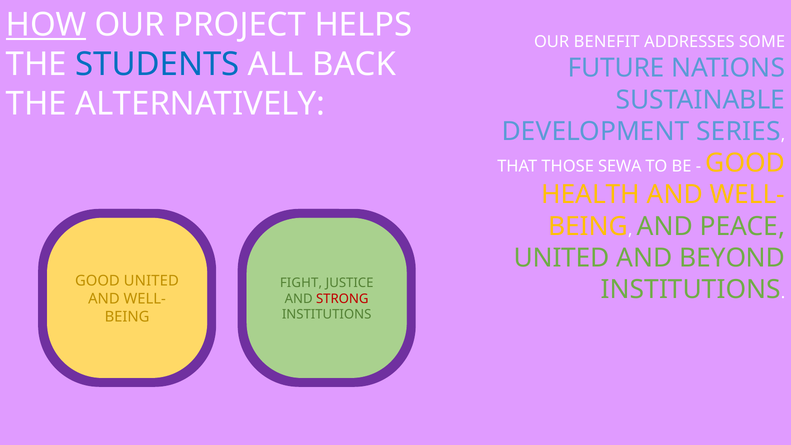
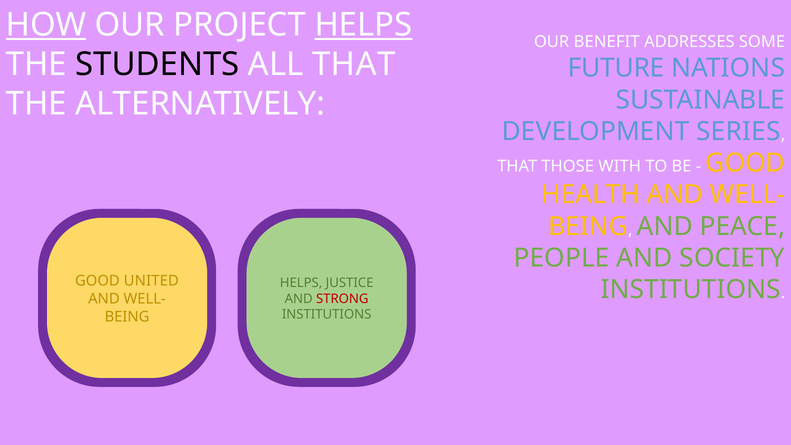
HELPS underline: none -> present (364, 25)
STUDENTS colour: blue -> black (157, 65)
ALL BACK: BACK -> THAT (354, 65)
SEWA: SEWA -> WITH (620, 166)
UNITED: UNITED -> PEOPLE (562, 258)
BEYOND: BEYOND -> SOCIETY (732, 258)
FIGHT: FIGHT -> HELPS (301, 283)
